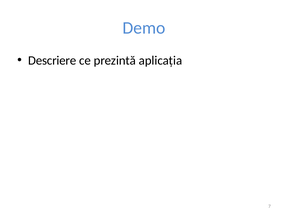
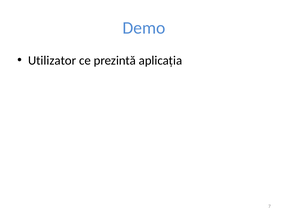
Descriere: Descriere -> Utilizator (52, 60)
